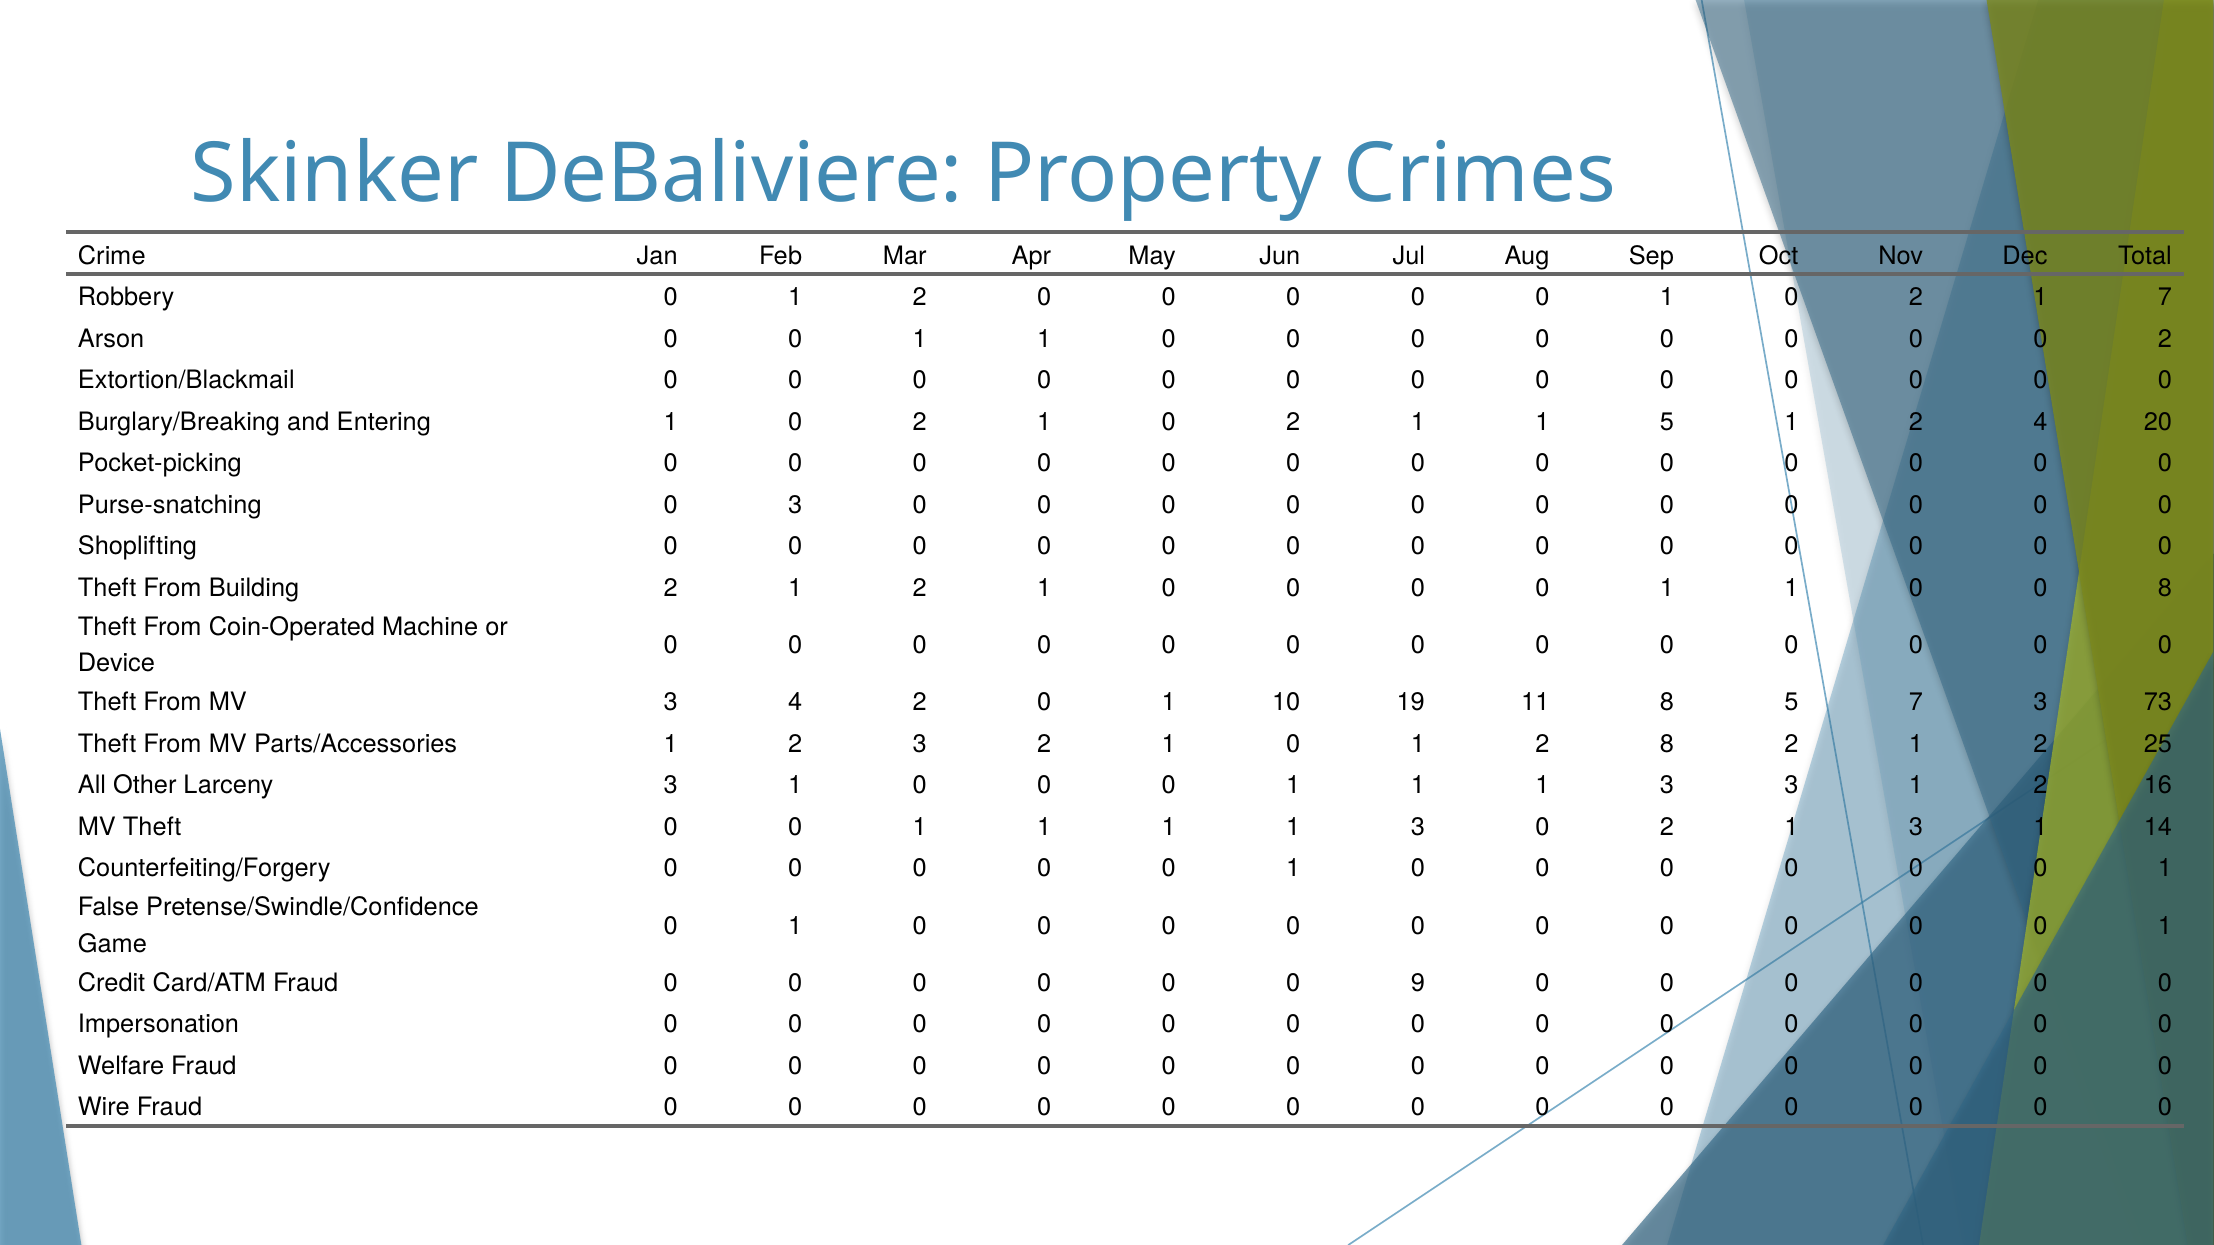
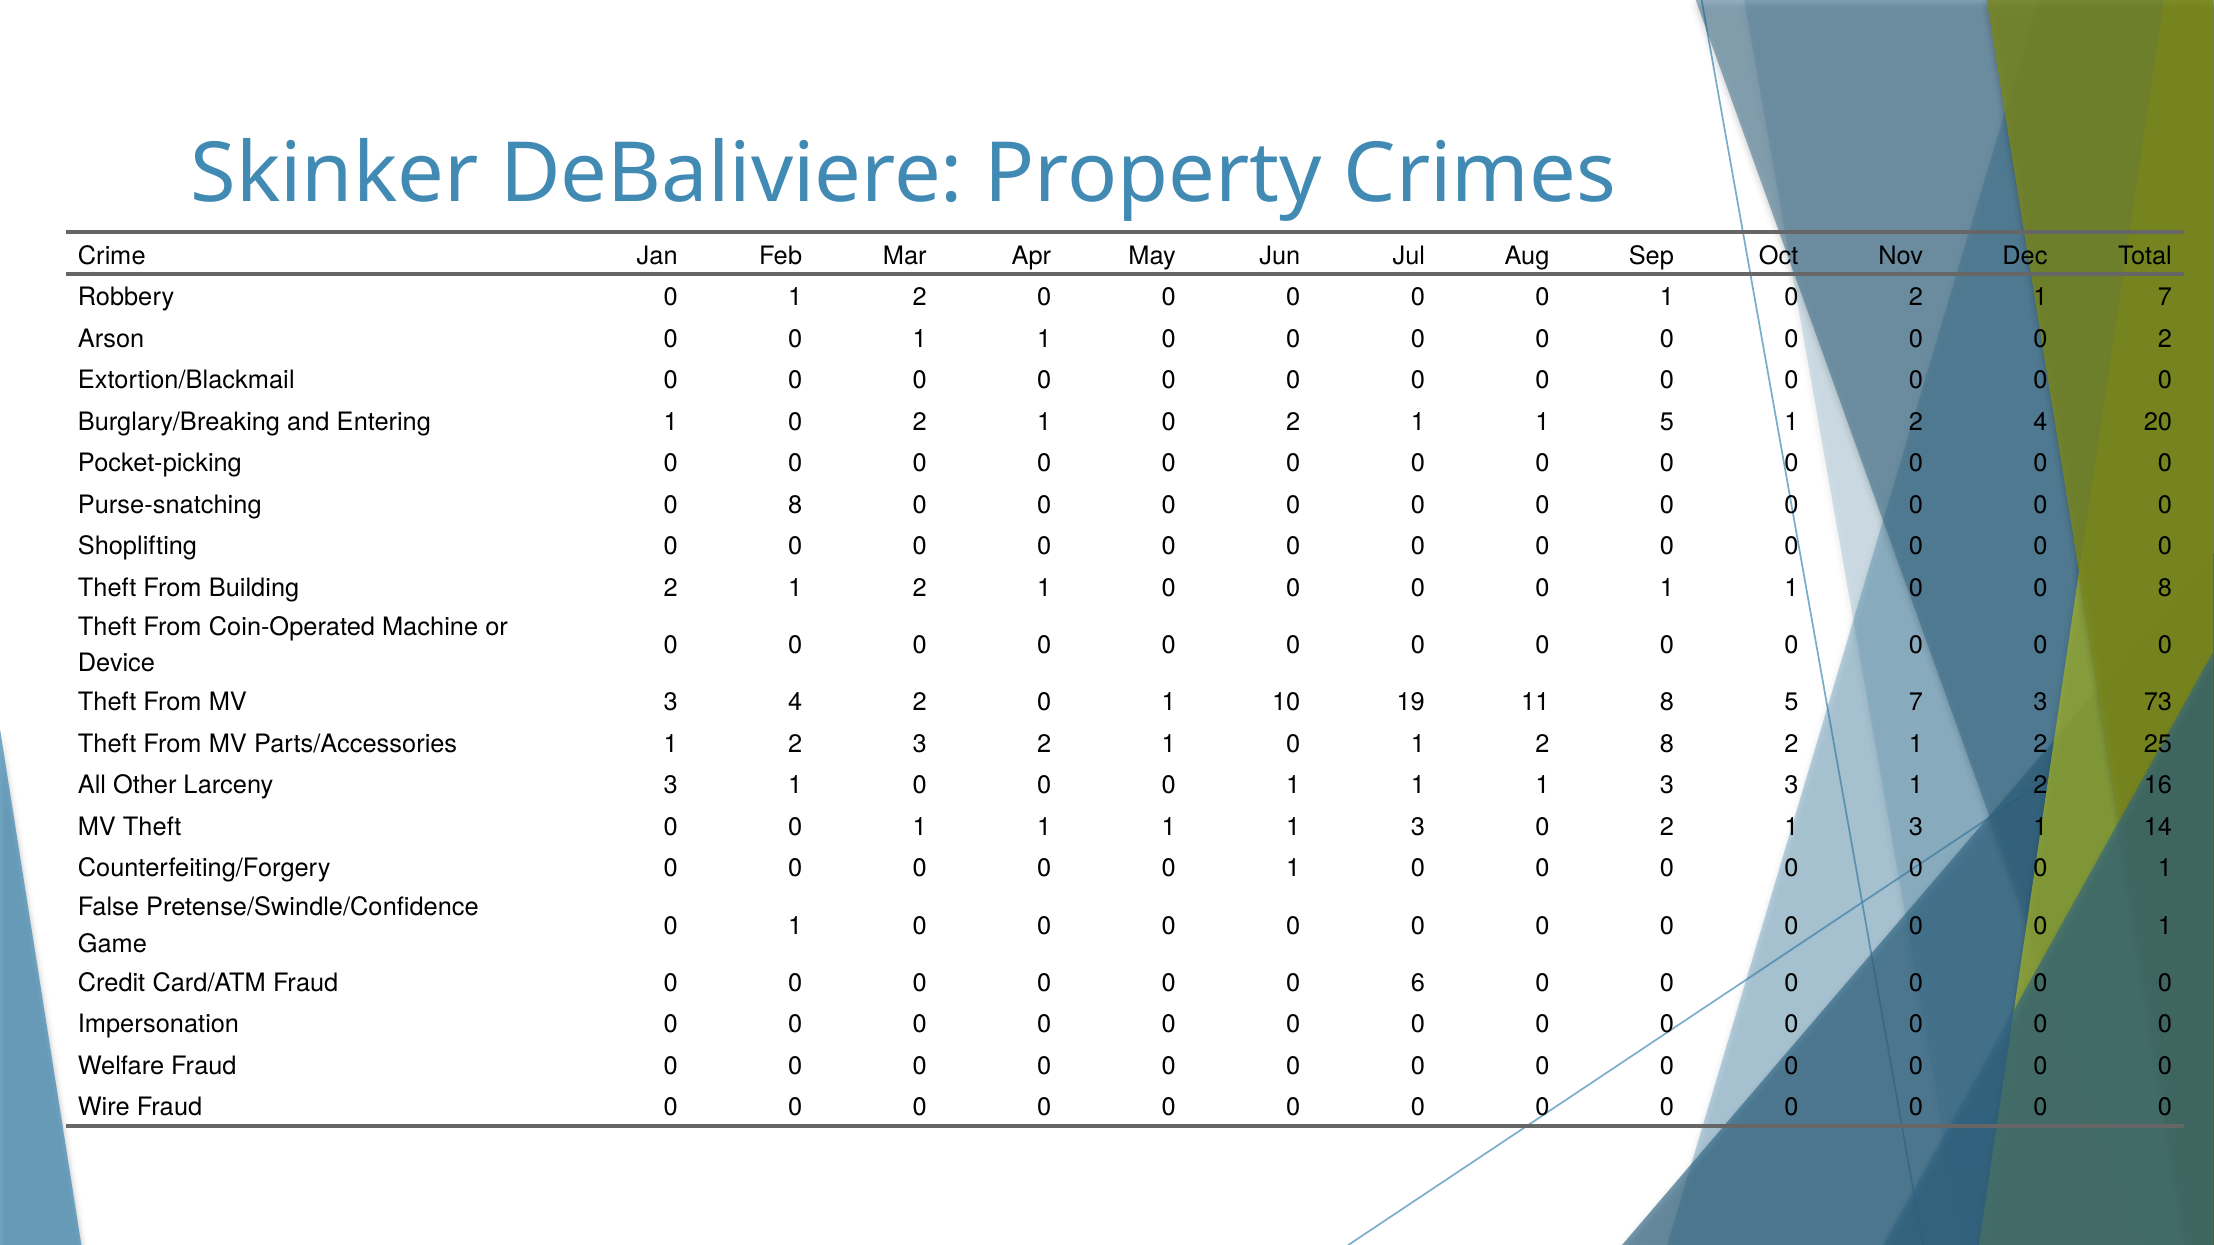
Purse-snatching 0 3: 3 -> 8 (795, 505)
9: 9 -> 6 (1418, 983)
